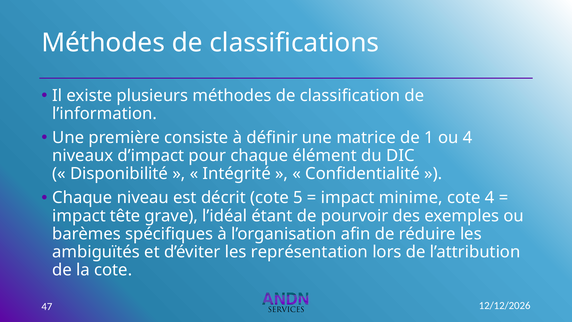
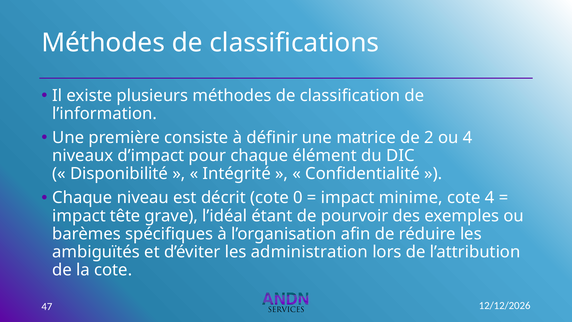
1: 1 -> 2 (429, 138)
5: 5 -> 0 (298, 198)
représentation: représentation -> administration (309, 252)
